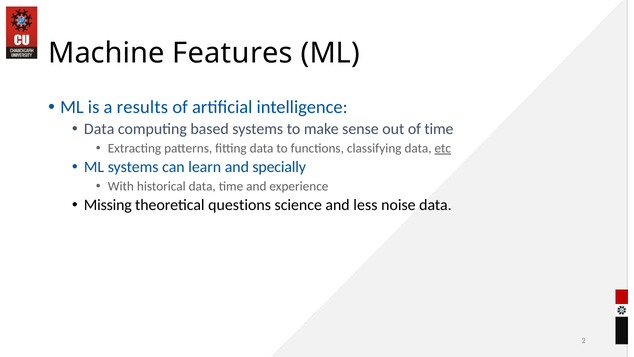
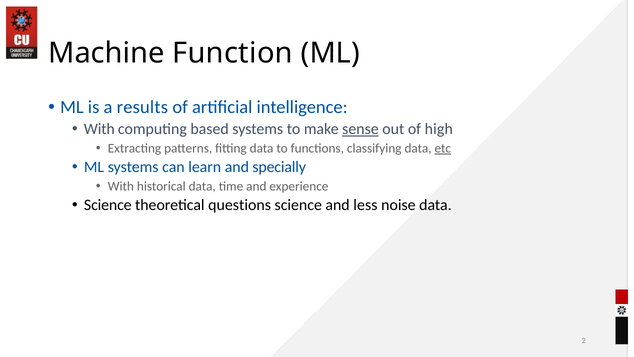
Features: Features -> Function (233, 53)
Data: Data -> With (99, 129)
sense underline: none -> present (360, 129)
of time: time -> high (439, 129)
Missing: Missing -> Science (108, 205)
